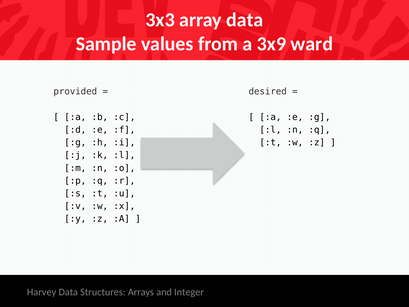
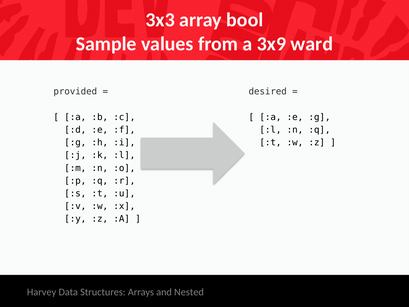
array data: data -> bool (245, 20)
Integer: Integer -> Nested (189, 292)
